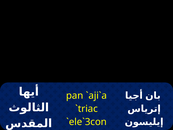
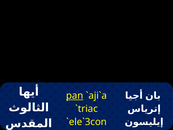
pan underline: none -> present (75, 95)
